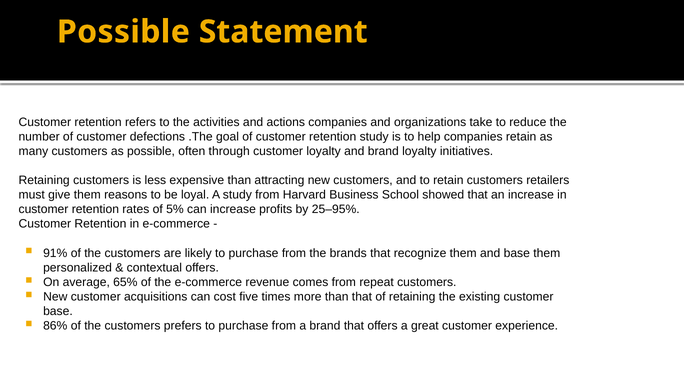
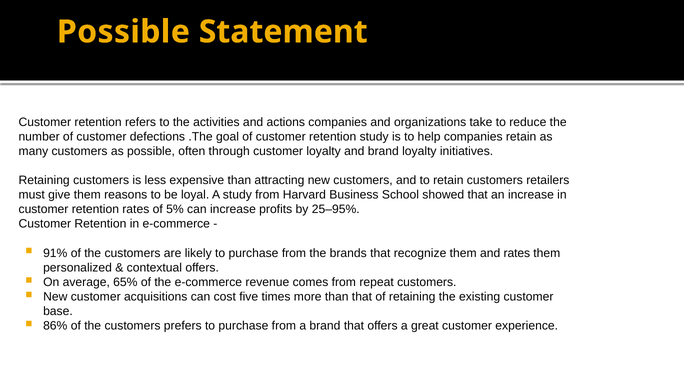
and base: base -> rates (517, 253)
